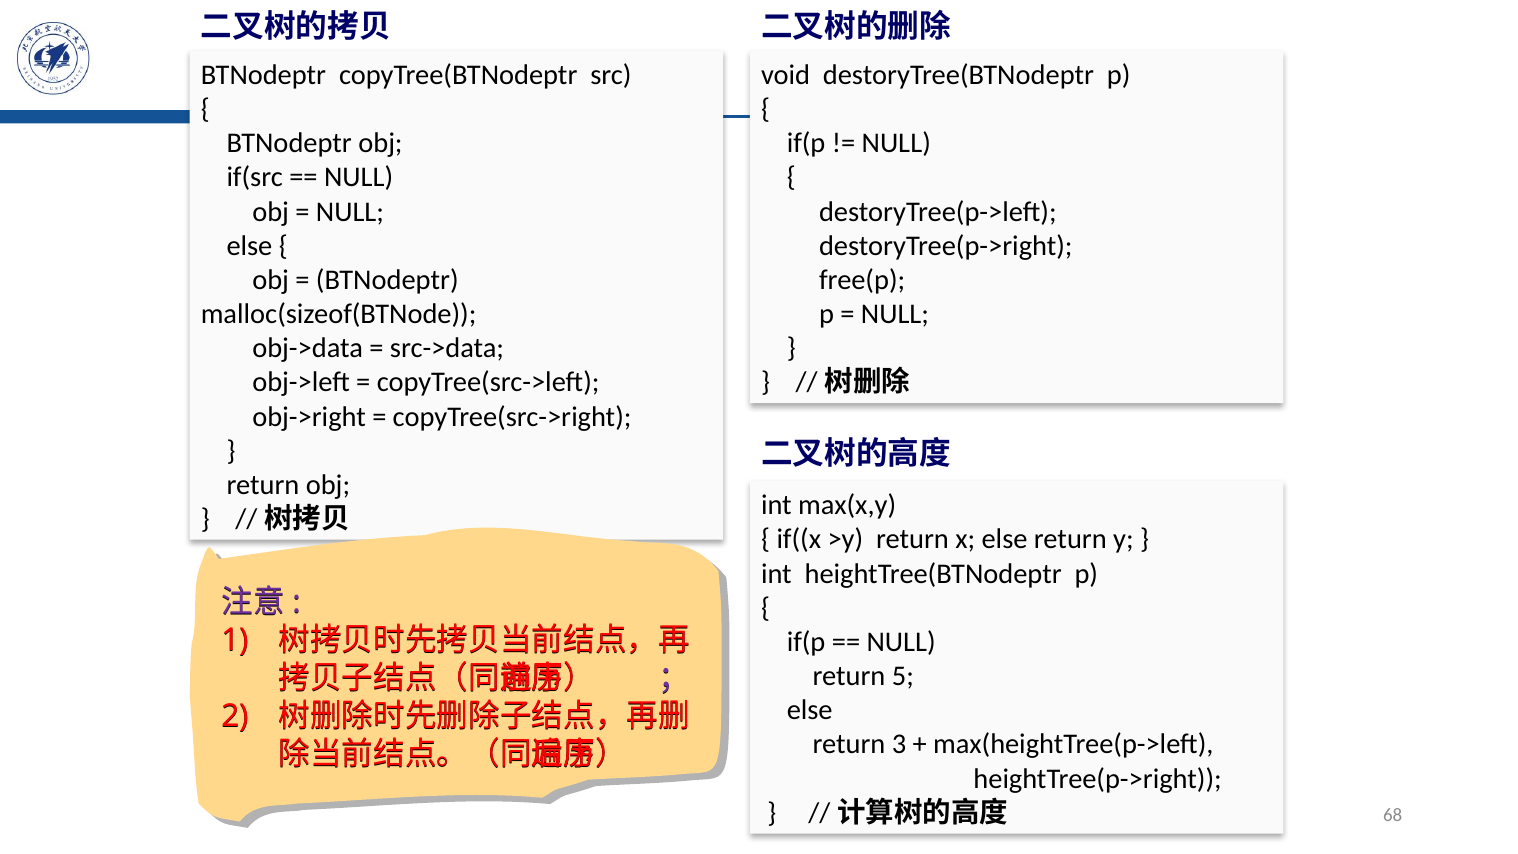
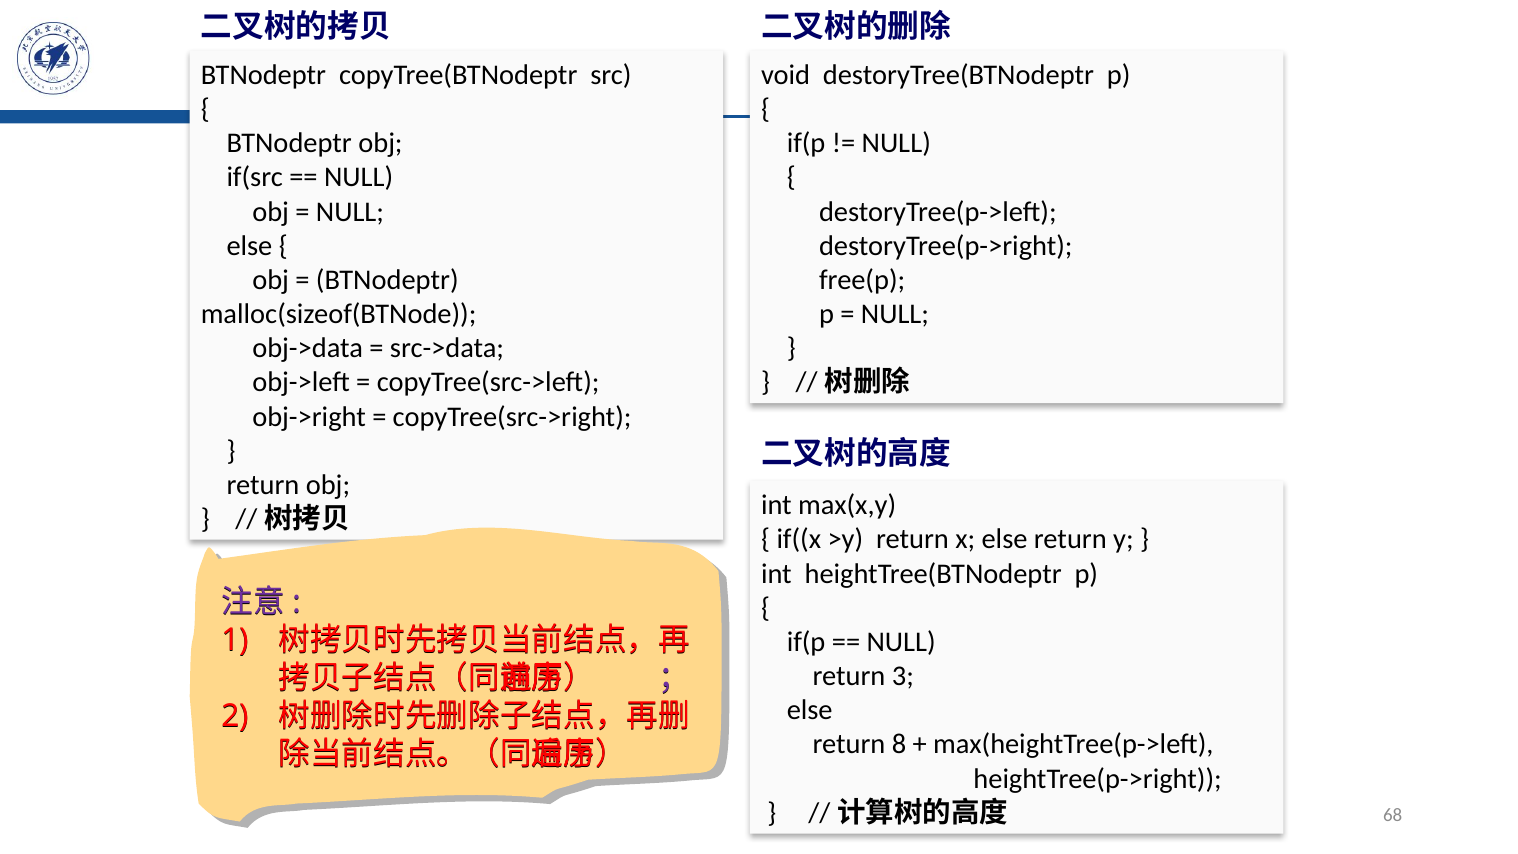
5: 5 -> 3 (903, 676)
3: 3 -> 8 (899, 744)
